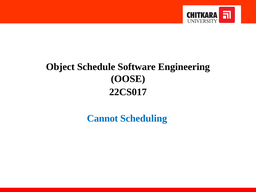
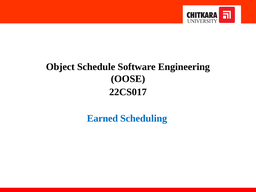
Cannot: Cannot -> Earned (102, 118)
